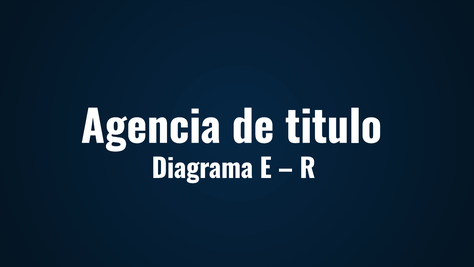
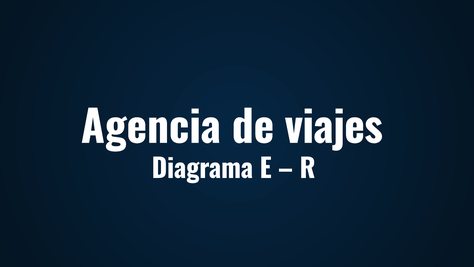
titulo: titulo -> viajes (334, 128)
